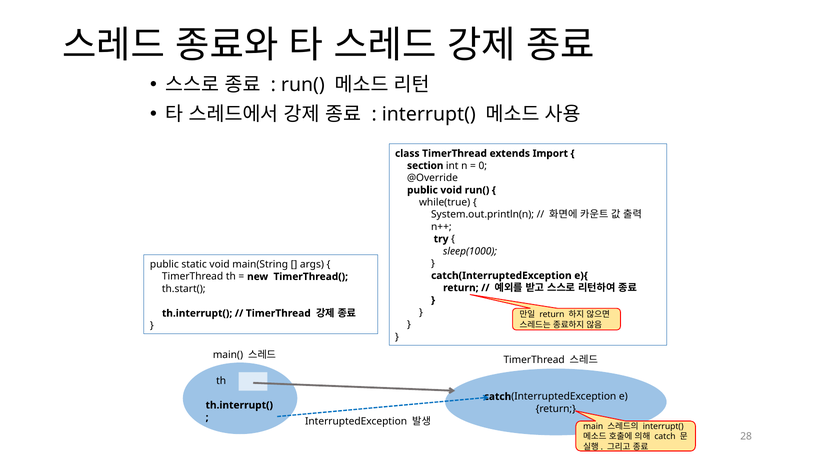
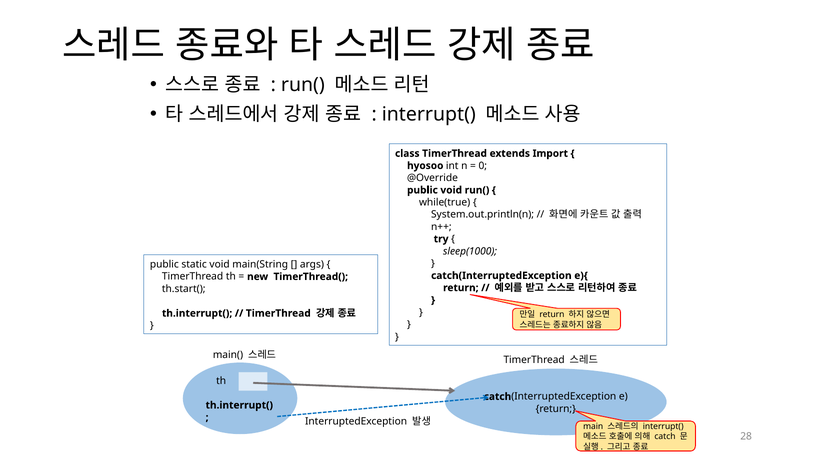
section: section -> hyosoo (425, 166)
